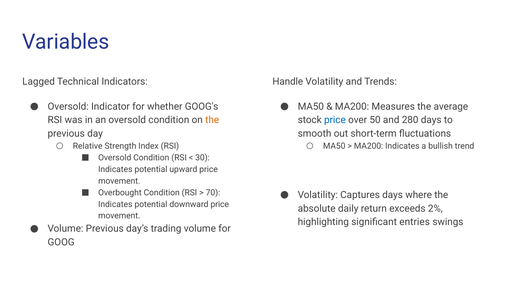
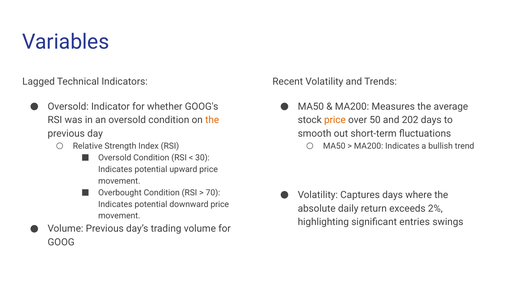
Handle: Handle -> Recent (288, 81)
price colour: blue -> orange (335, 120)
280: 280 -> 202 (410, 120)
